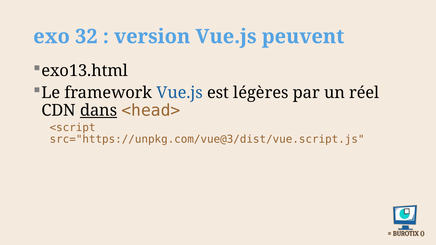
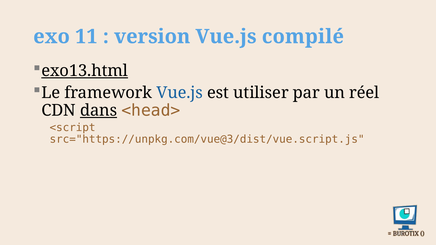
32: 32 -> 11 (86, 37)
peuvent: peuvent -> compilé (303, 37)
exo13.html underline: none -> present (85, 71)
légères: légères -> utiliser (261, 93)
